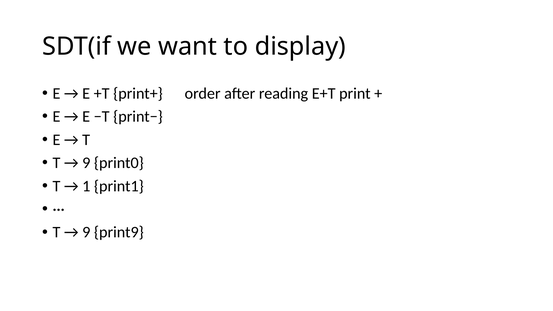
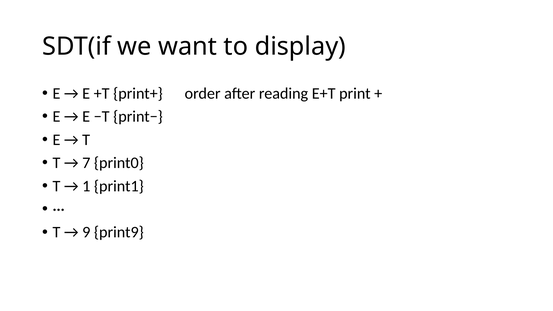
9: 9 -> 7 (86, 163)
